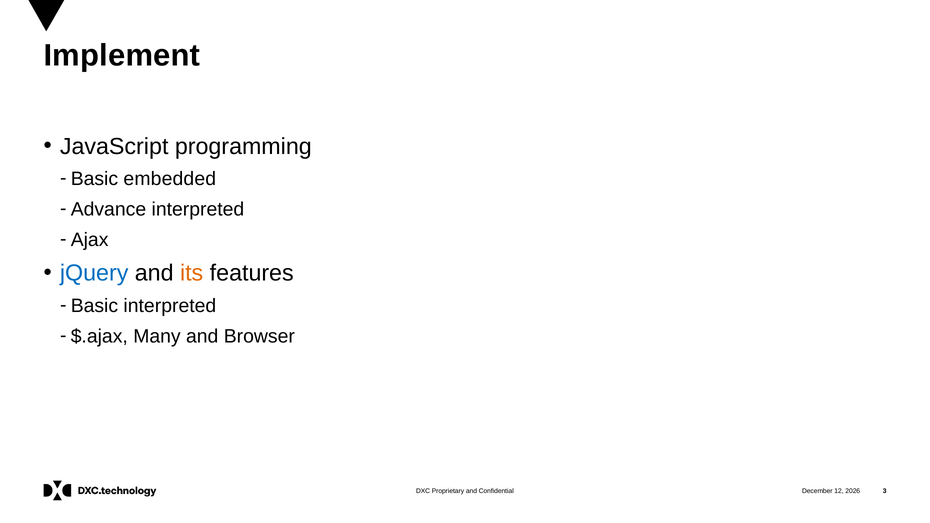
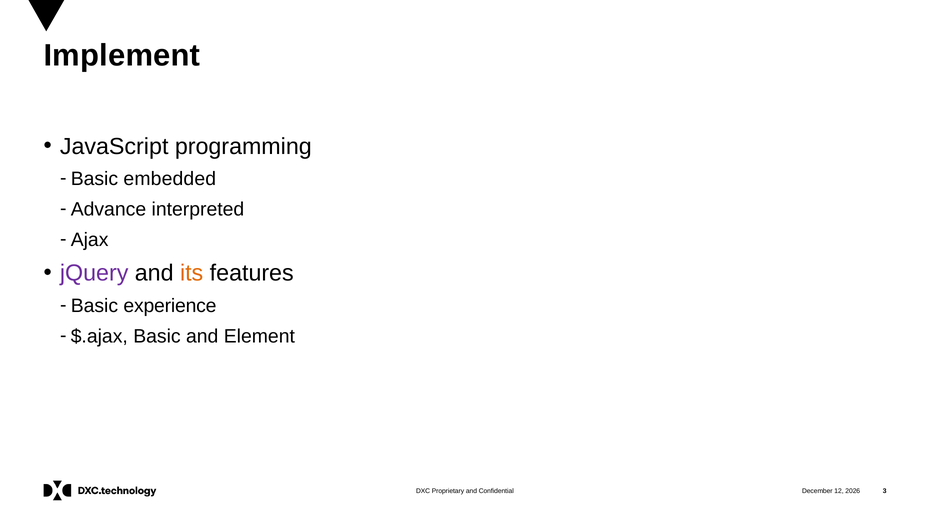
jQuery colour: blue -> purple (94, 273)
Basic interpreted: interpreted -> experience (170, 306)
Many: Many -> Basic (157, 336)
Browser: Browser -> Element (259, 336)
